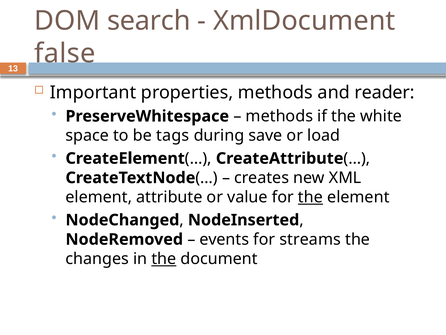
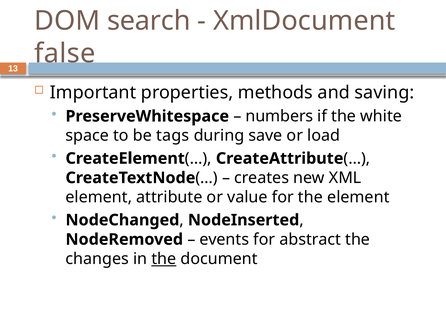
reader: reader -> saving (384, 92)
methods: methods -> numbers (279, 116)
the underline: present -> none (310, 197)
streams: streams -> abstract (310, 239)
